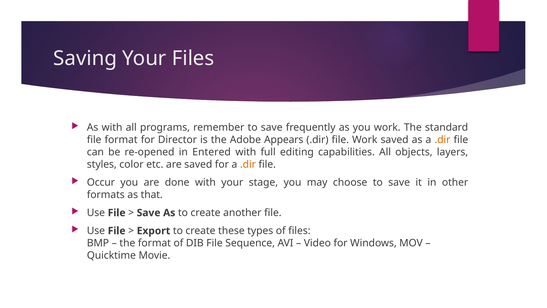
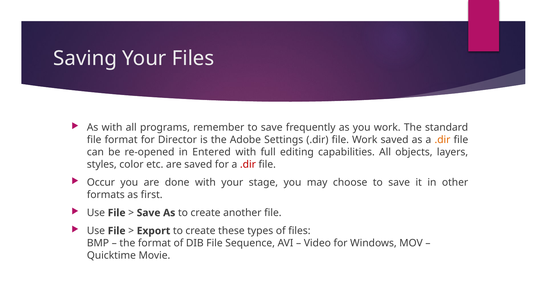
Appears: Appears -> Settings (284, 140)
.dir colour: orange -> red (248, 164)
that: that -> first (152, 195)
